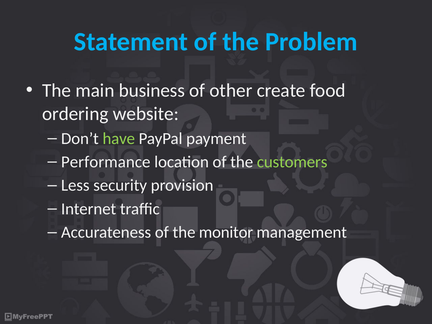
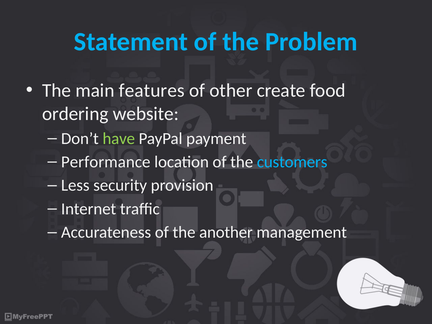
business: business -> features (152, 91)
customers colour: light green -> light blue (292, 162)
monitor: monitor -> another (226, 232)
